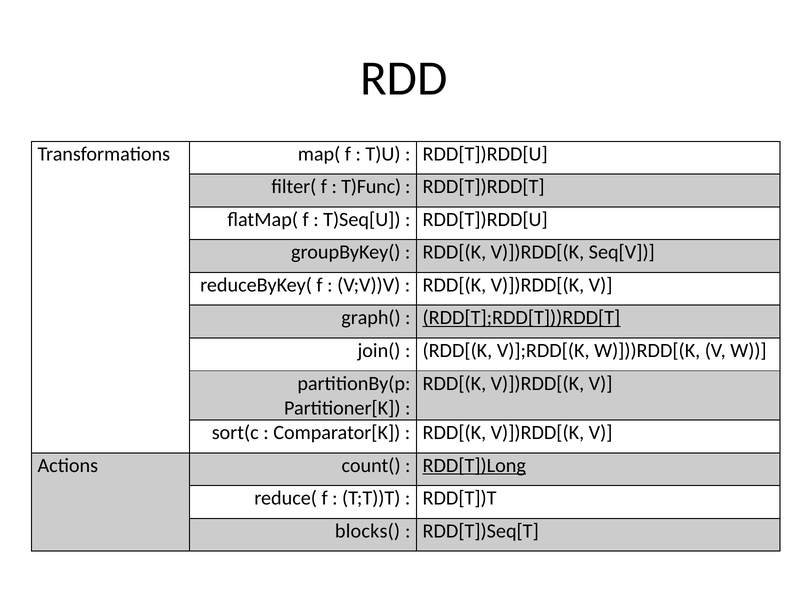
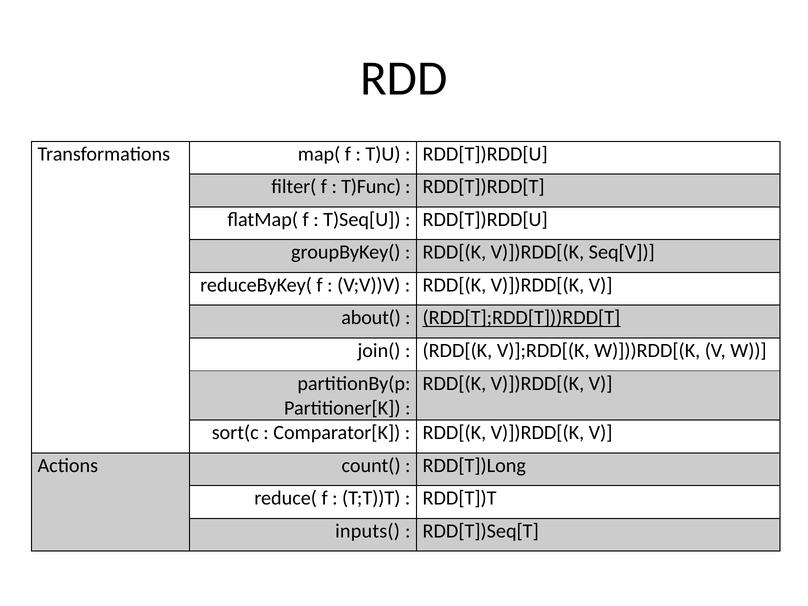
graph(: graph( -> about( (371, 318)
RDD[T])Long underline: present -> none (474, 465)
blocks(: blocks( -> inputs( (368, 531)
